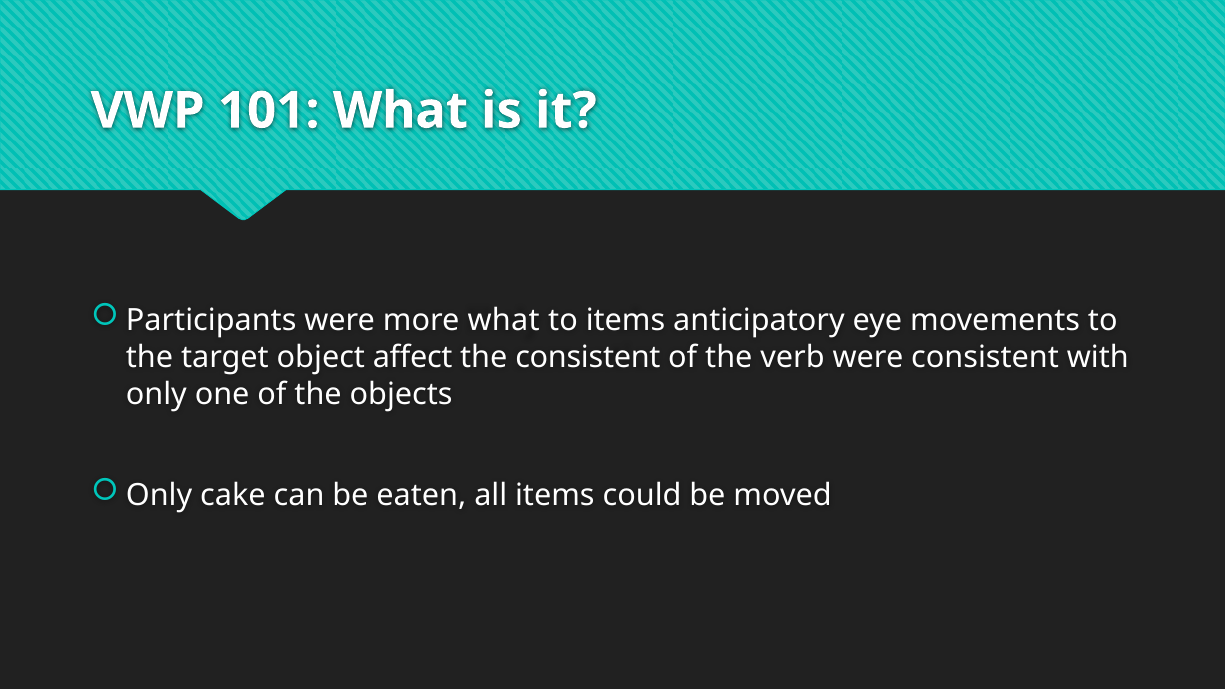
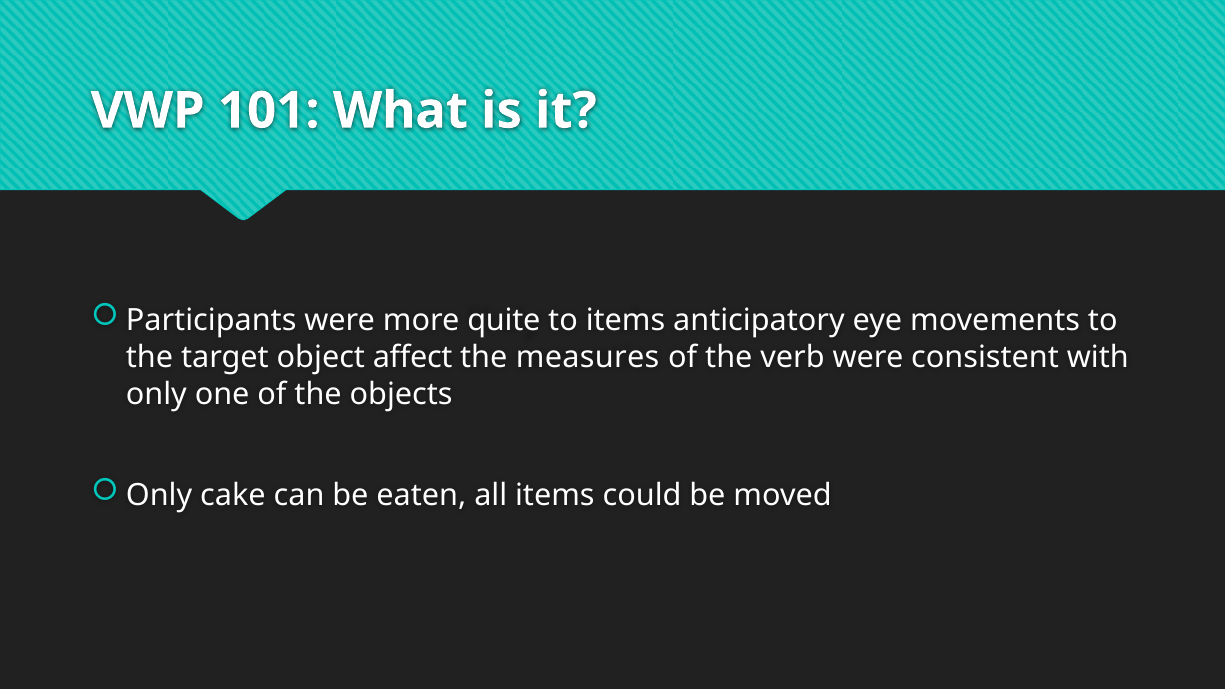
more what: what -> quite (504, 321)
the consistent: consistent -> measures (588, 358)
